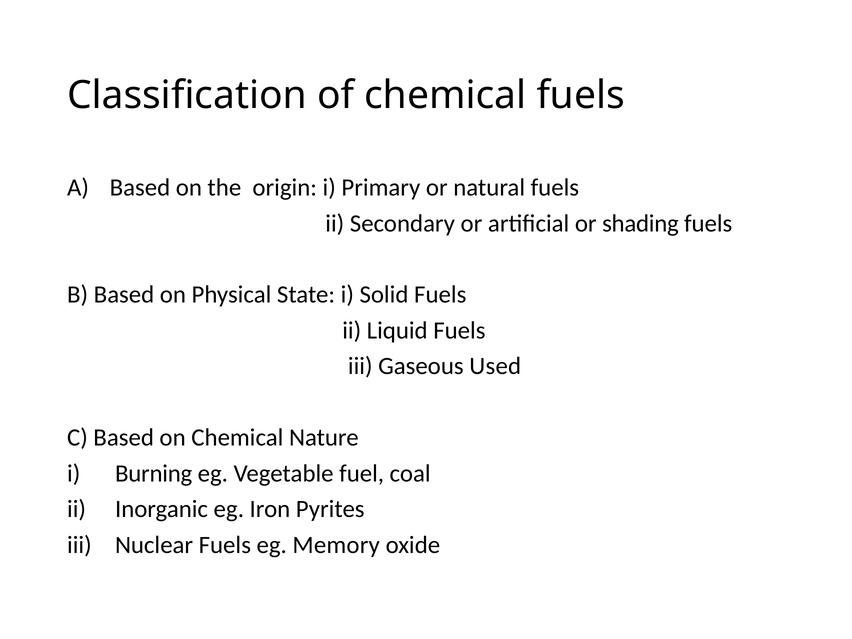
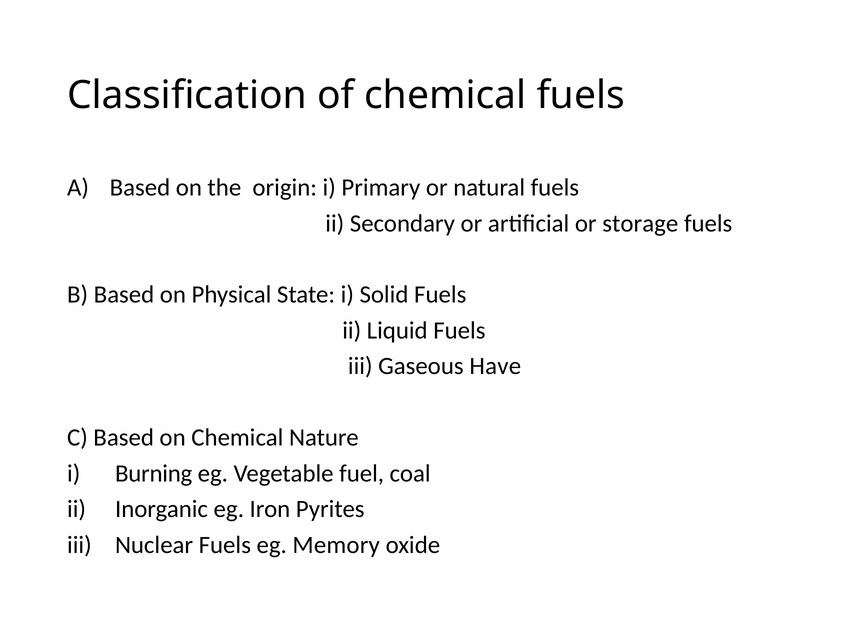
shading: shading -> storage (640, 223)
Used: Used -> Have (495, 366)
